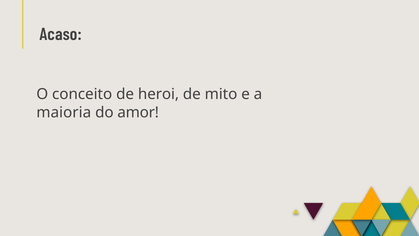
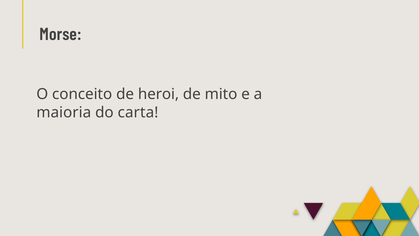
Acaso: Acaso -> Morse (61, 34)
amor: amor -> carta (138, 112)
